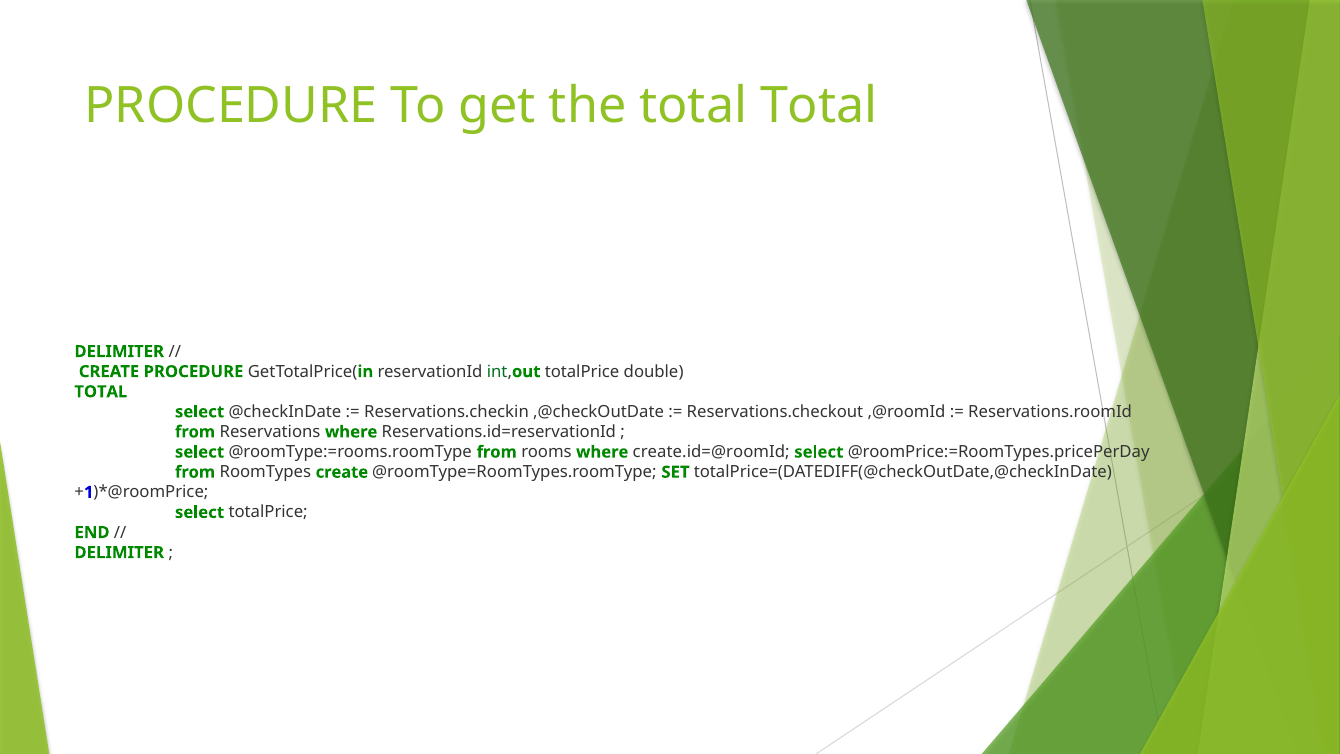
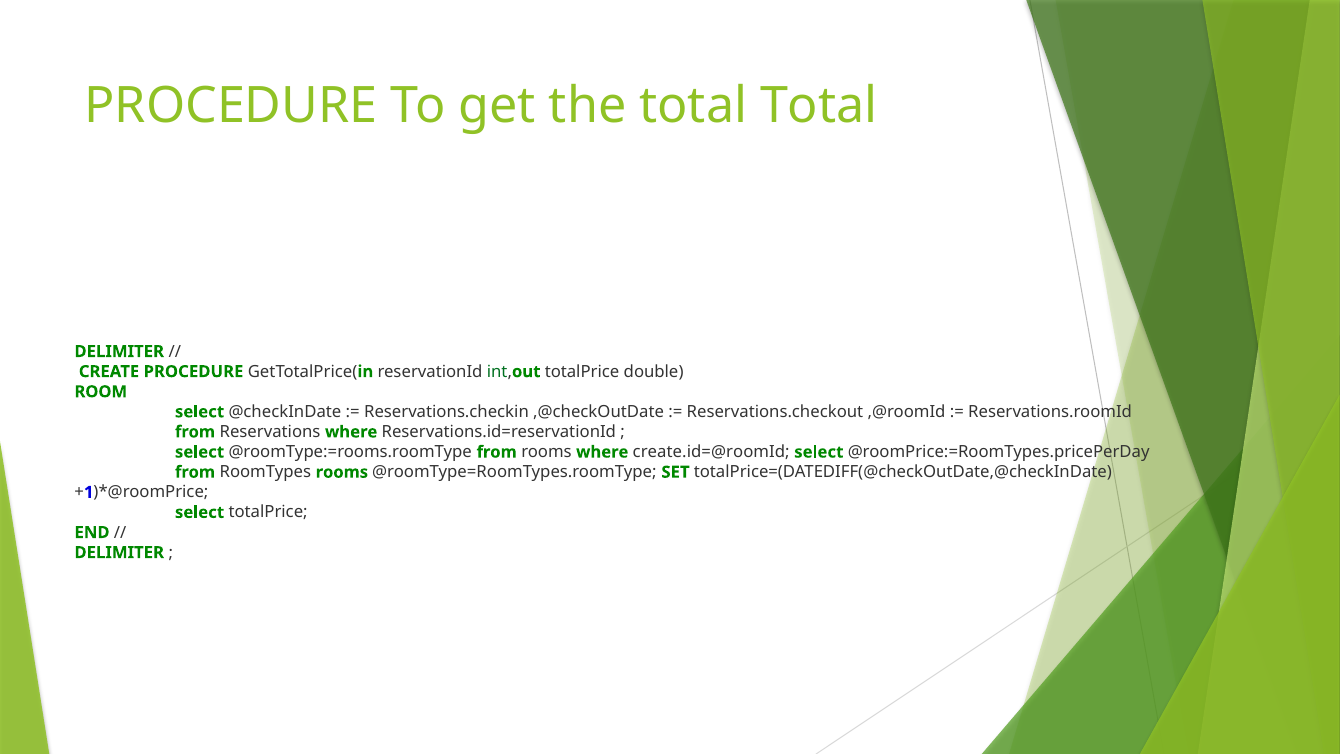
TOTAL: TOTAL -> ROOM (101, 392)
RoomTypes create: create -> rooms (342, 472)
